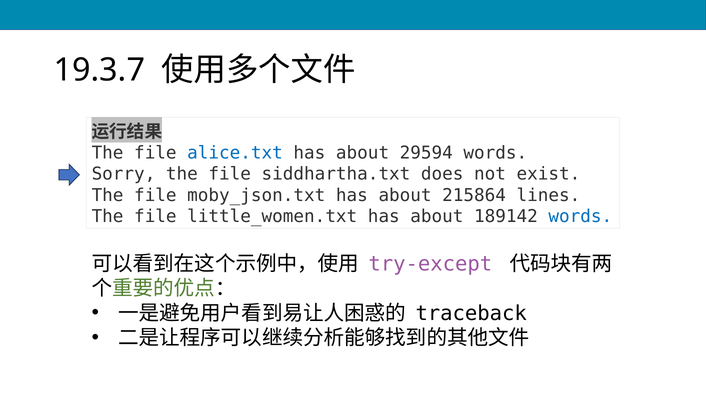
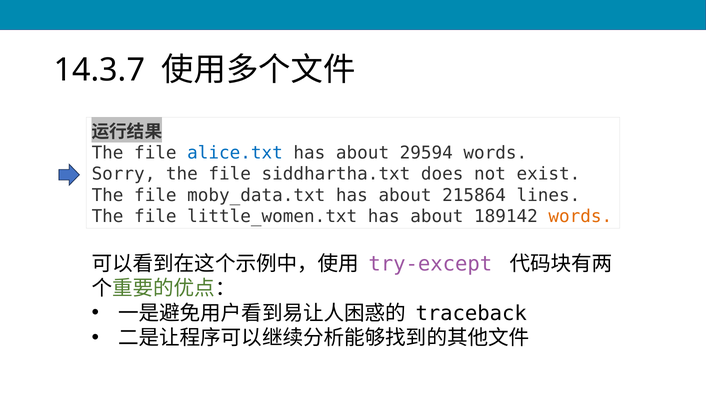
19.3.7: 19.3.7 -> 14.3.7 (99, 70)
moby_json.txt: moby_json.txt -> moby_data.txt (256, 195)
words colour: blue -> orange (580, 216)
